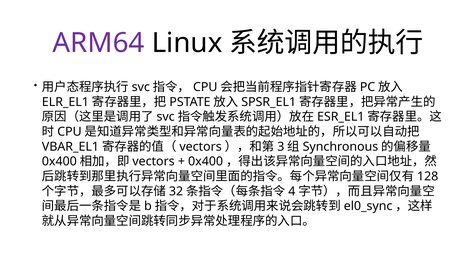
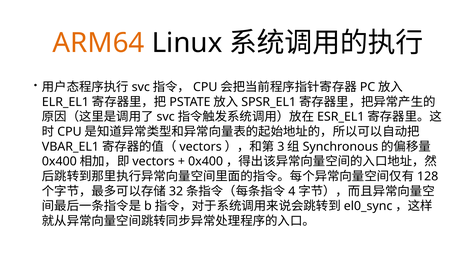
ARM64 colour: purple -> orange (99, 43)
